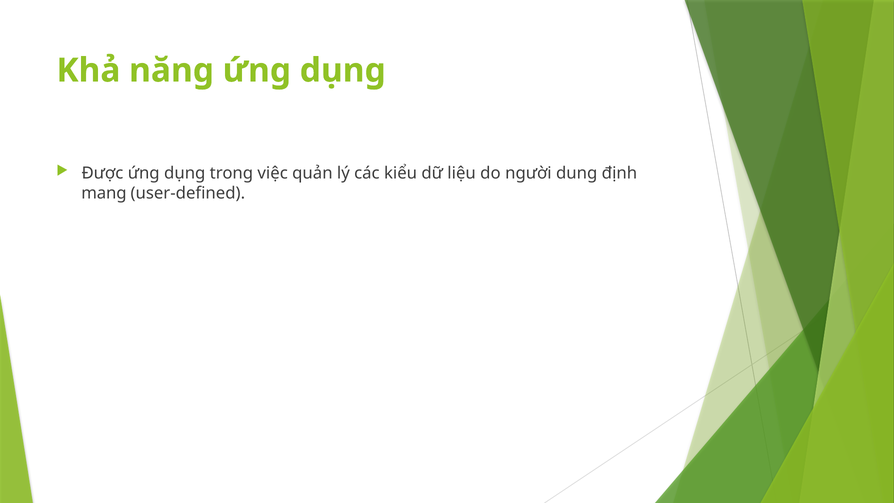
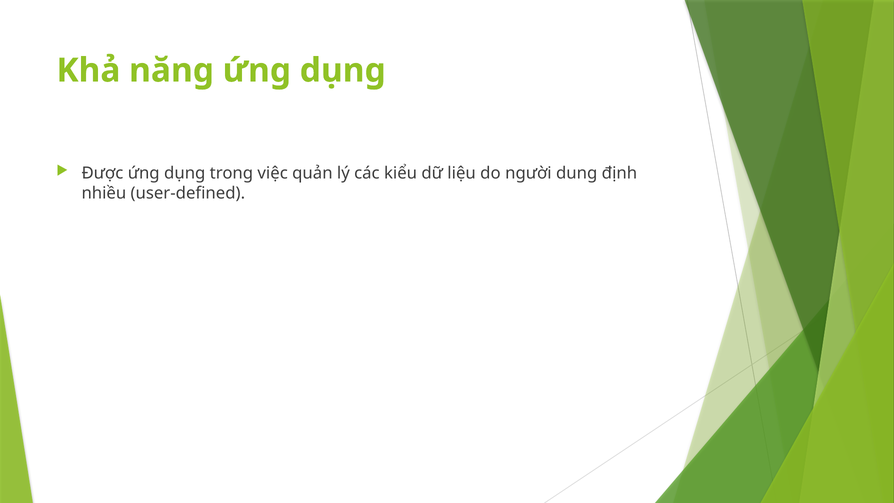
mang: mang -> nhiều (104, 193)
